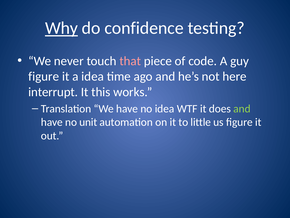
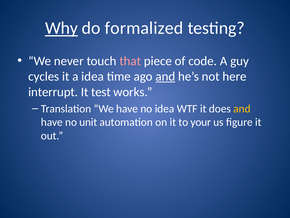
confidence: confidence -> formalized (144, 28)
figure: figure -> cycles (44, 76)
and underline: none -> present (165, 76)
this: this -> test (101, 92)
and colour: light green -> yellow (242, 108)
little: little -> your (201, 122)
